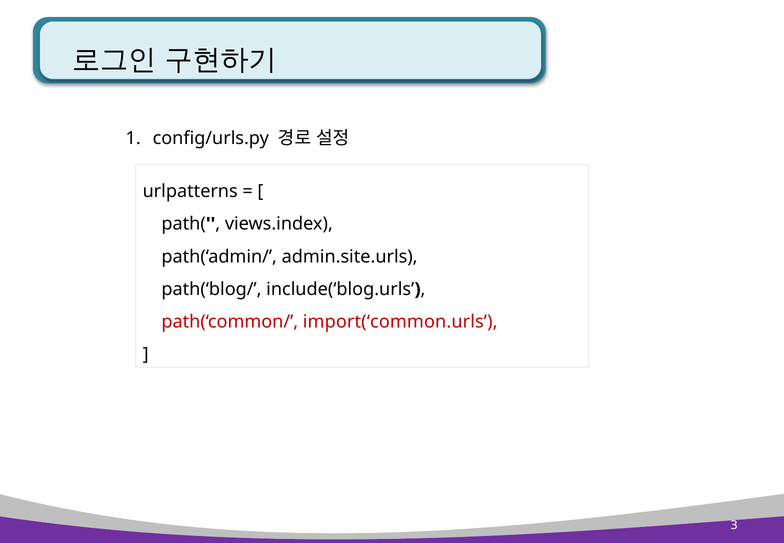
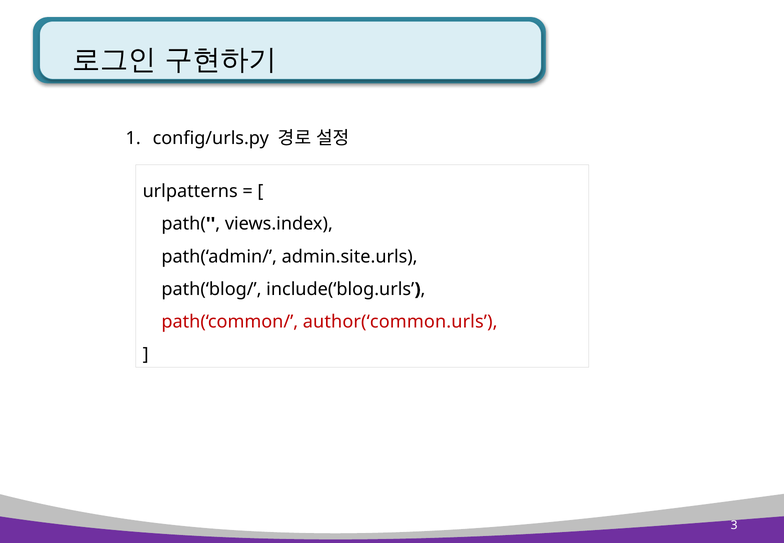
import(‘common.urls: import(‘common.urls -> author(‘common.urls (400, 322)
